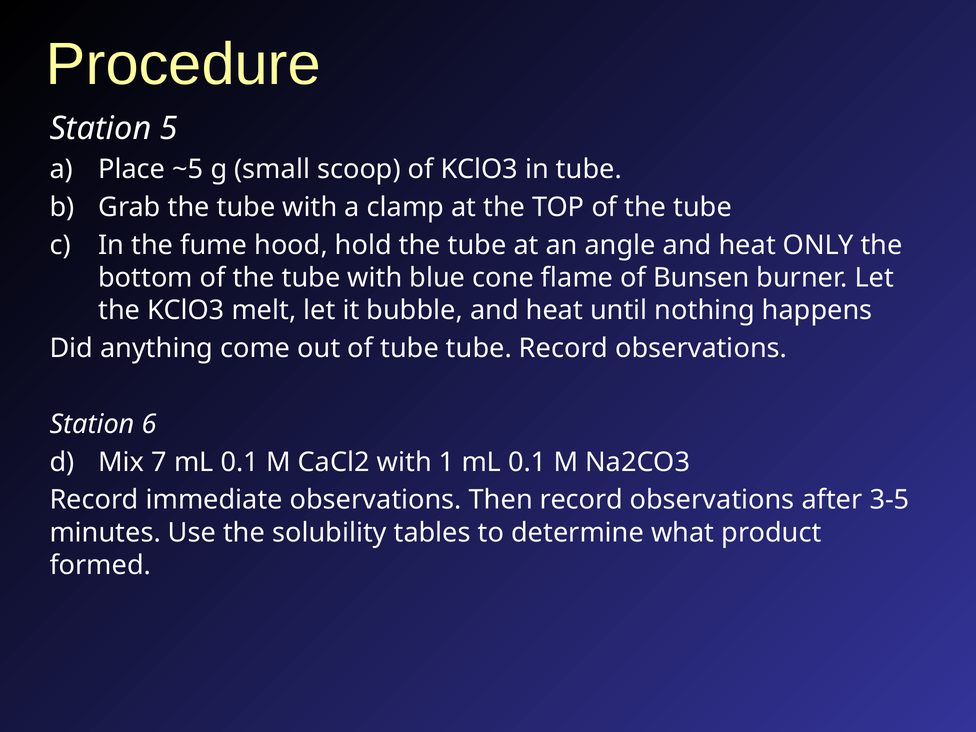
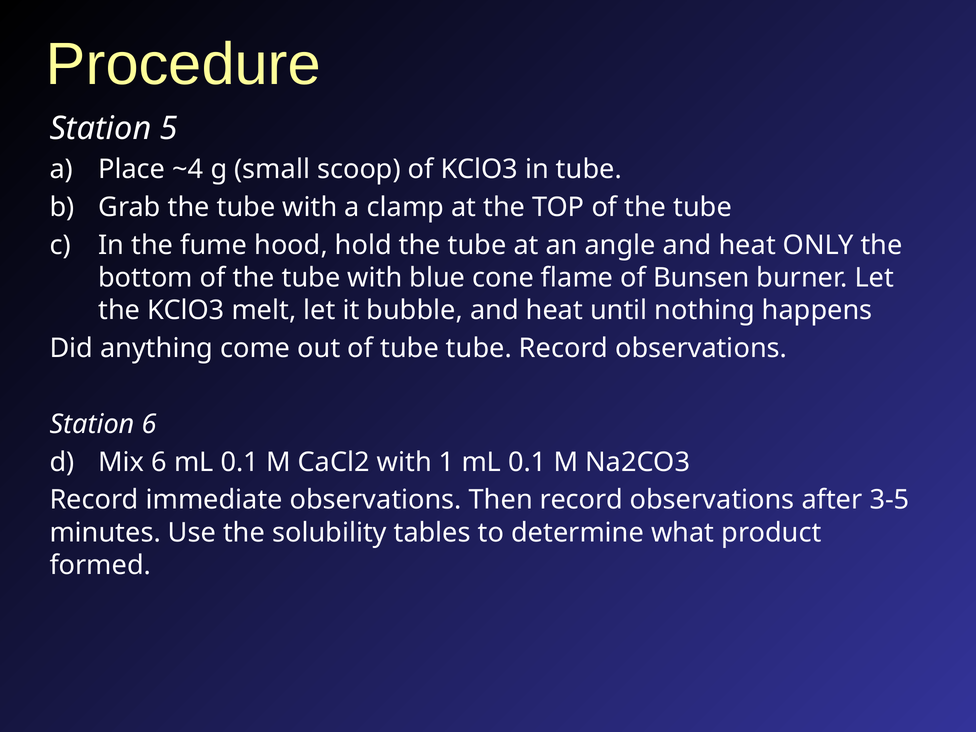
~5: ~5 -> ~4 (188, 169)
Mix 7: 7 -> 6 (159, 462)
